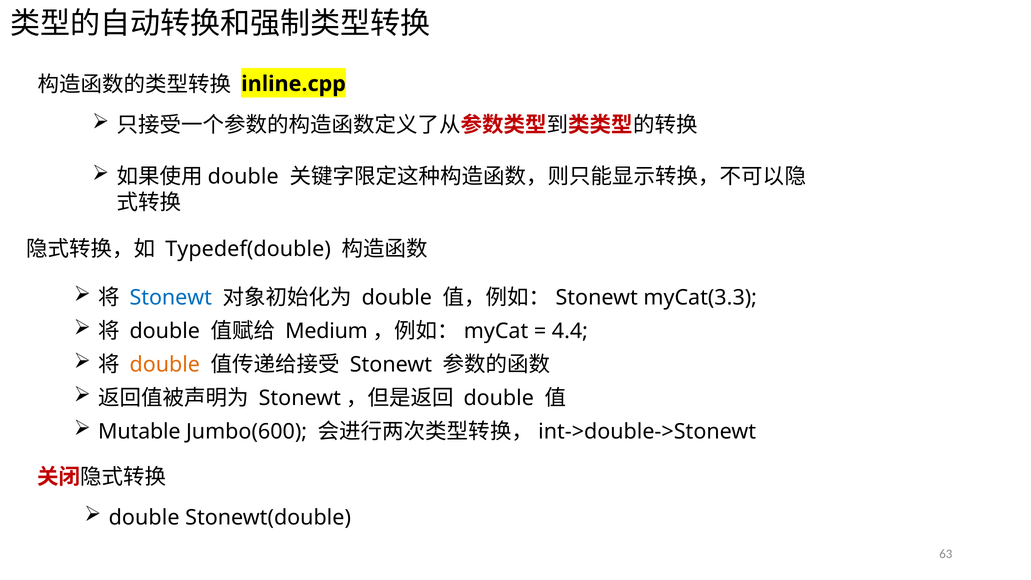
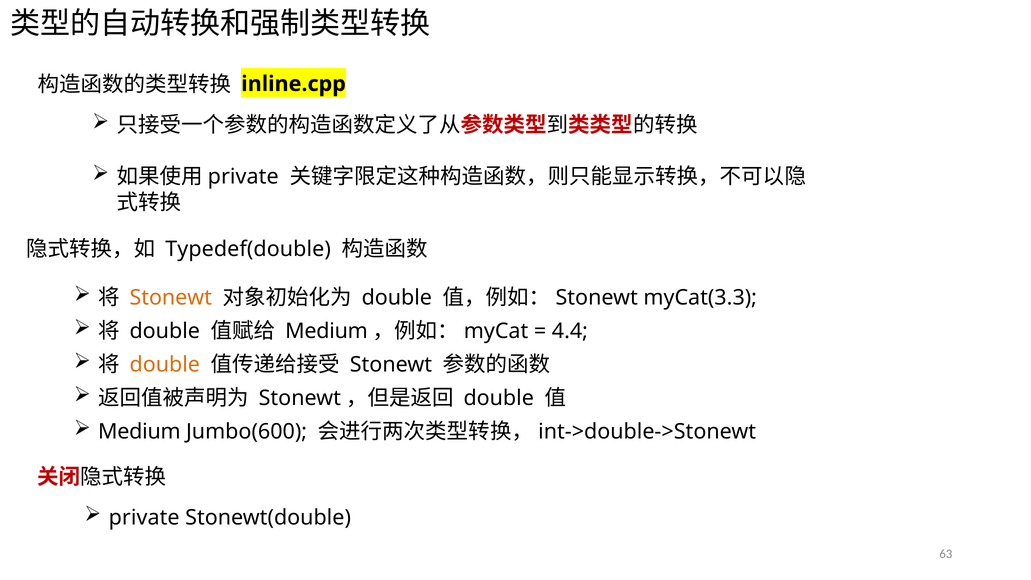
double: double -> private (243, 177)
Stonewt colour: blue -> orange (171, 297)
Mutable: Mutable -> Medium (139, 431)
double: double -> private (144, 517)
